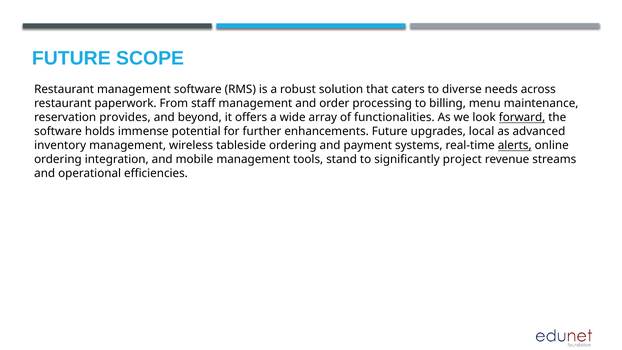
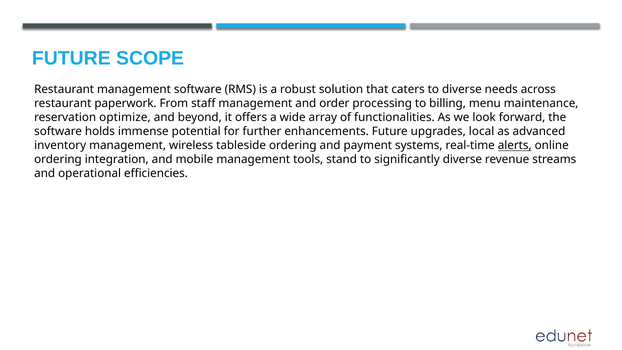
provides: provides -> optimize (125, 118)
forward underline: present -> none (522, 118)
significantly project: project -> diverse (462, 160)
